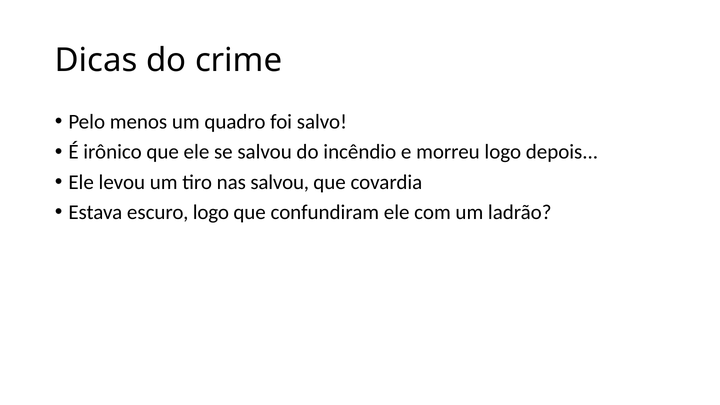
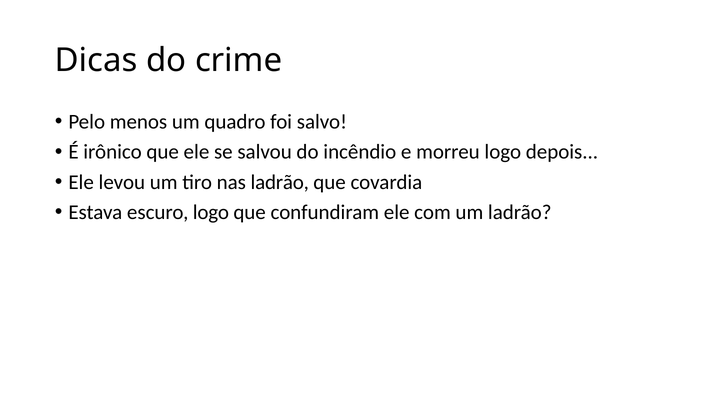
nas salvou: salvou -> ladrão (280, 182)
